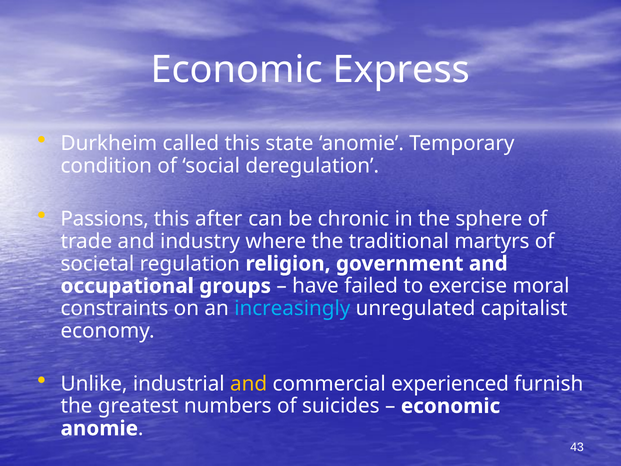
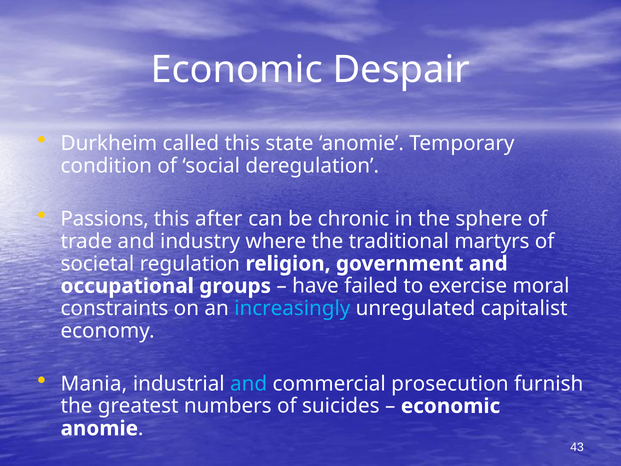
Express: Express -> Despair (401, 69)
Unlike: Unlike -> Mania (94, 384)
and colour: yellow -> light blue (249, 384)
experienced: experienced -> prosecution (450, 384)
